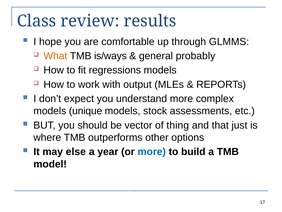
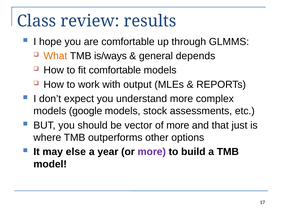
probably: probably -> depends (196, 56)
fit regressions: regressions -> comfortable (115, 70)
unique: unique -> google (86, 111)
of thing: thing -> more (178, 125)
more colour: blue -> purple (152, 151)
